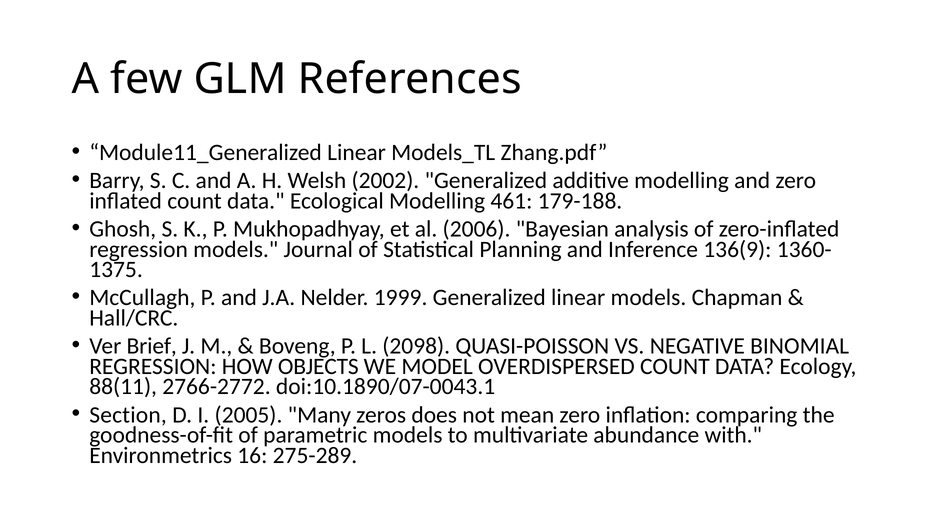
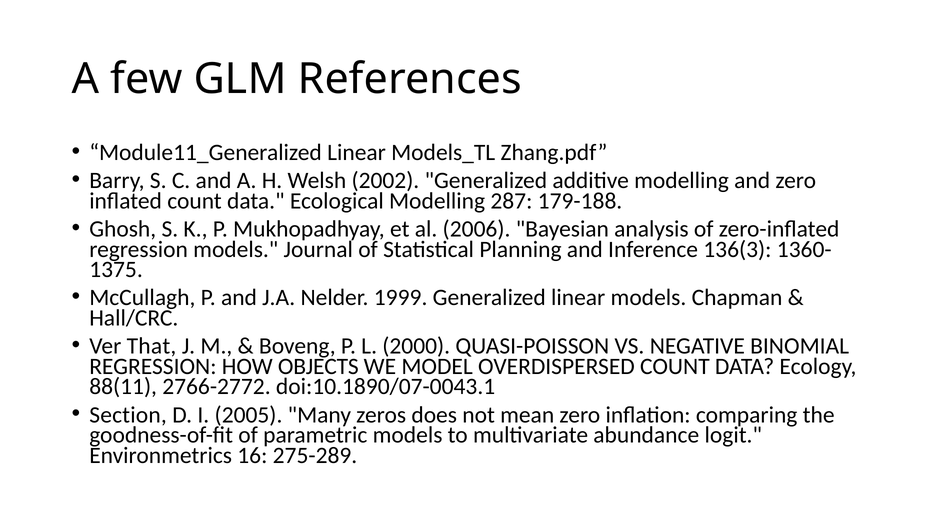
461: 461 -> 287 (511, 201)
136(9: 136(9 -> 136(3 (737, 250)
Brief: Brief -> That (151, 347)
2098: 2098 -> 2000 (416, 347)
with: with -> logit (733, 436)
